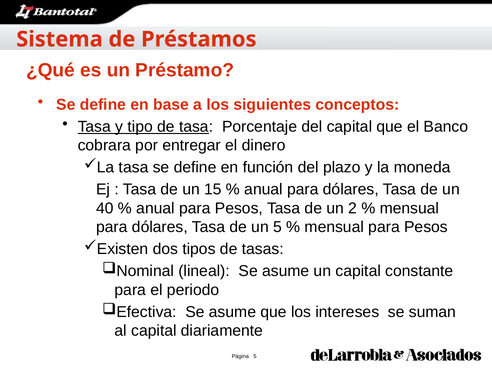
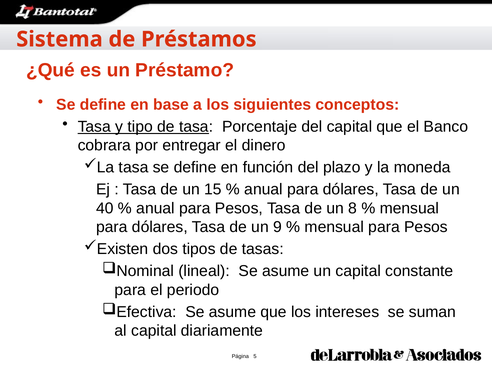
2: 2 -> 8 (353, 208)
un 5: 5 -> 9 (278, 227)
